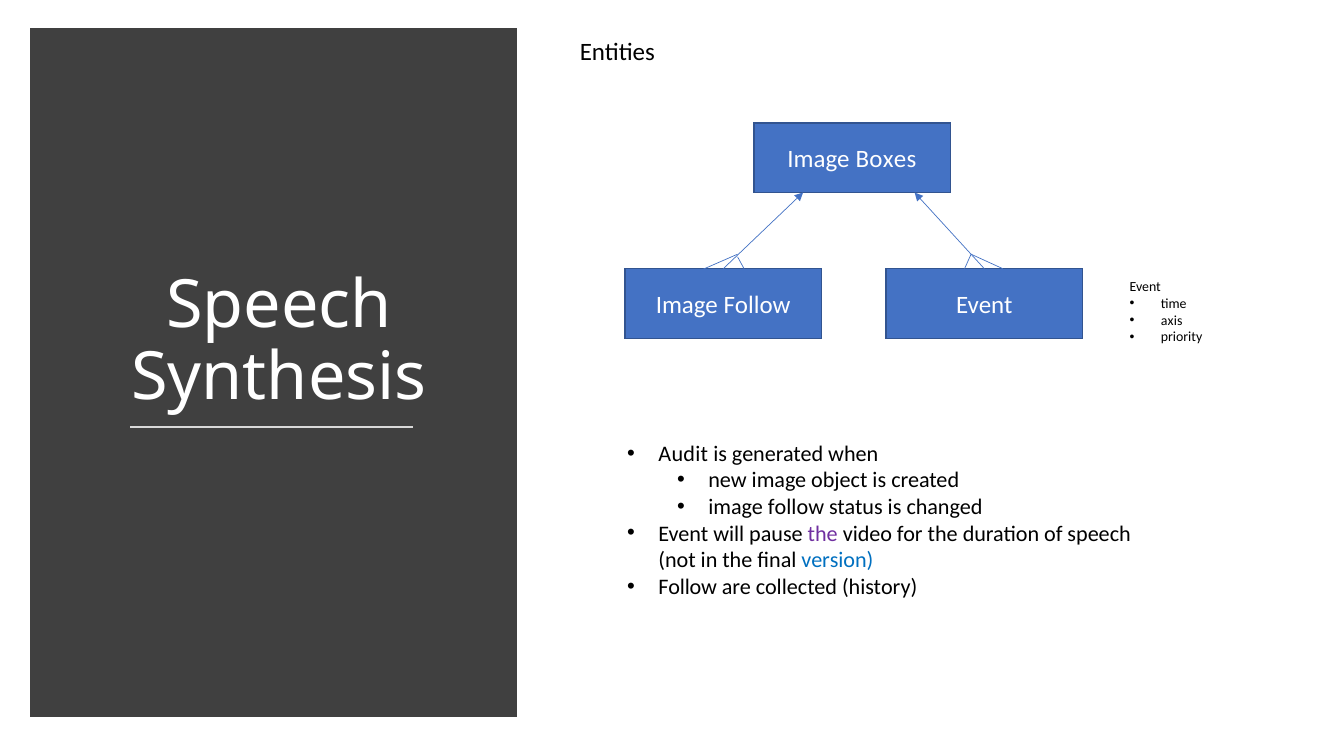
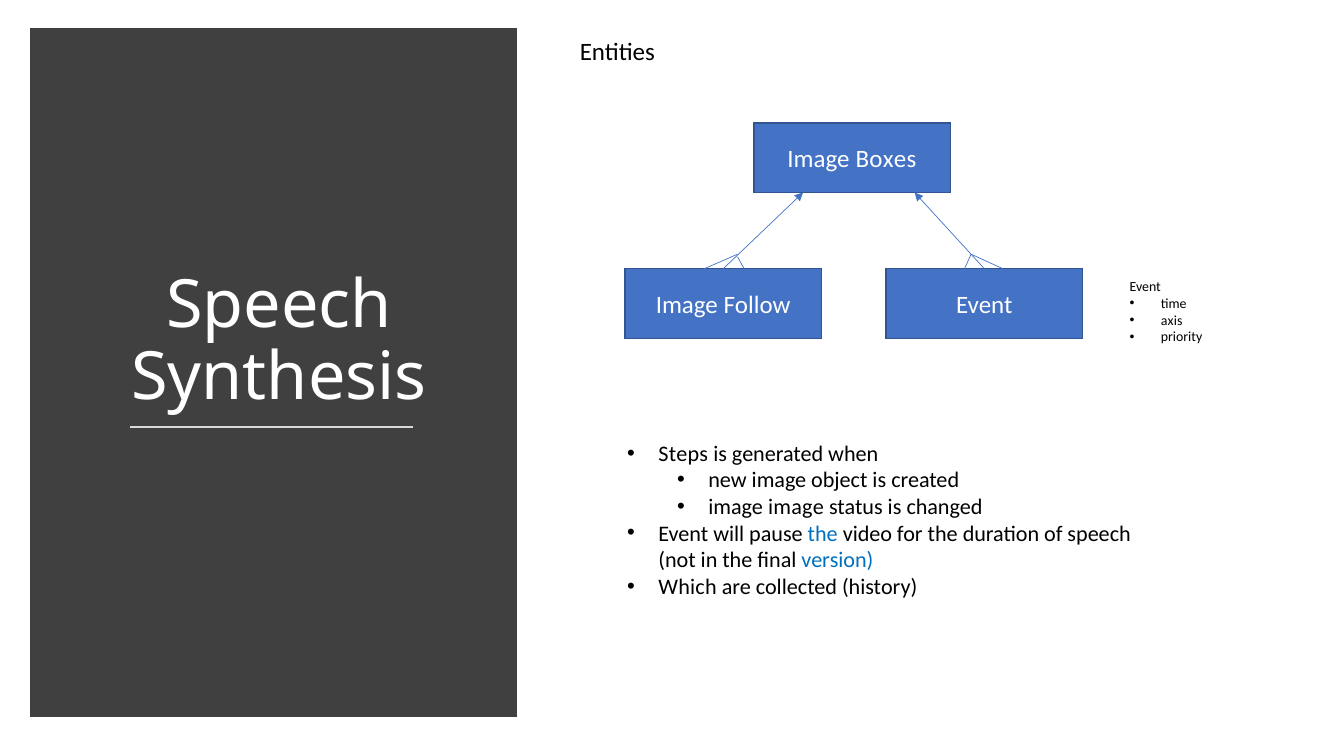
Audit: Audit -> Steps (683, 454)
follow: follow -> image (796, 507)
the colour: purple -> blue (823, 534)
Follow: Follow -> Which (688, 587)
